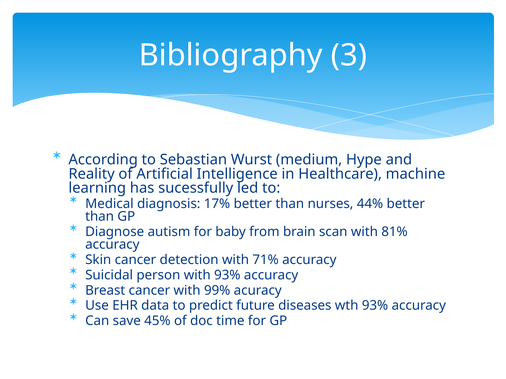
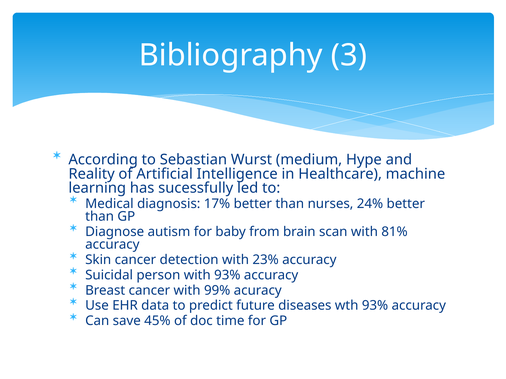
44%: 44% -> 24% (370, 204)
71%: 71% -> 23% (266, 260)
